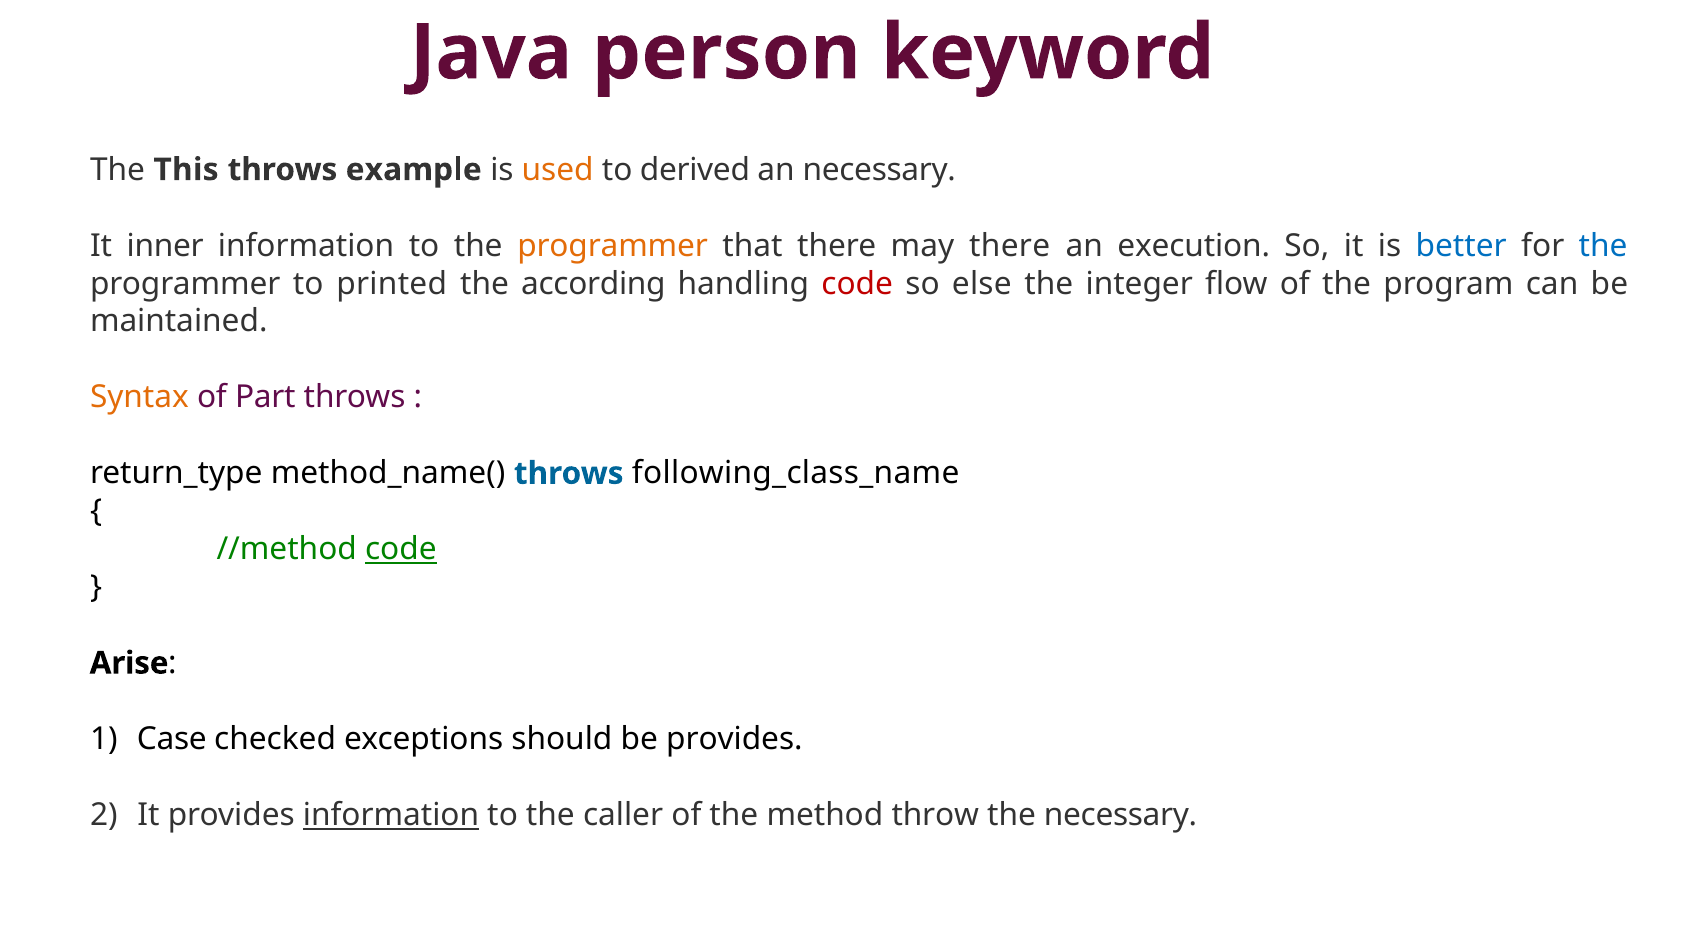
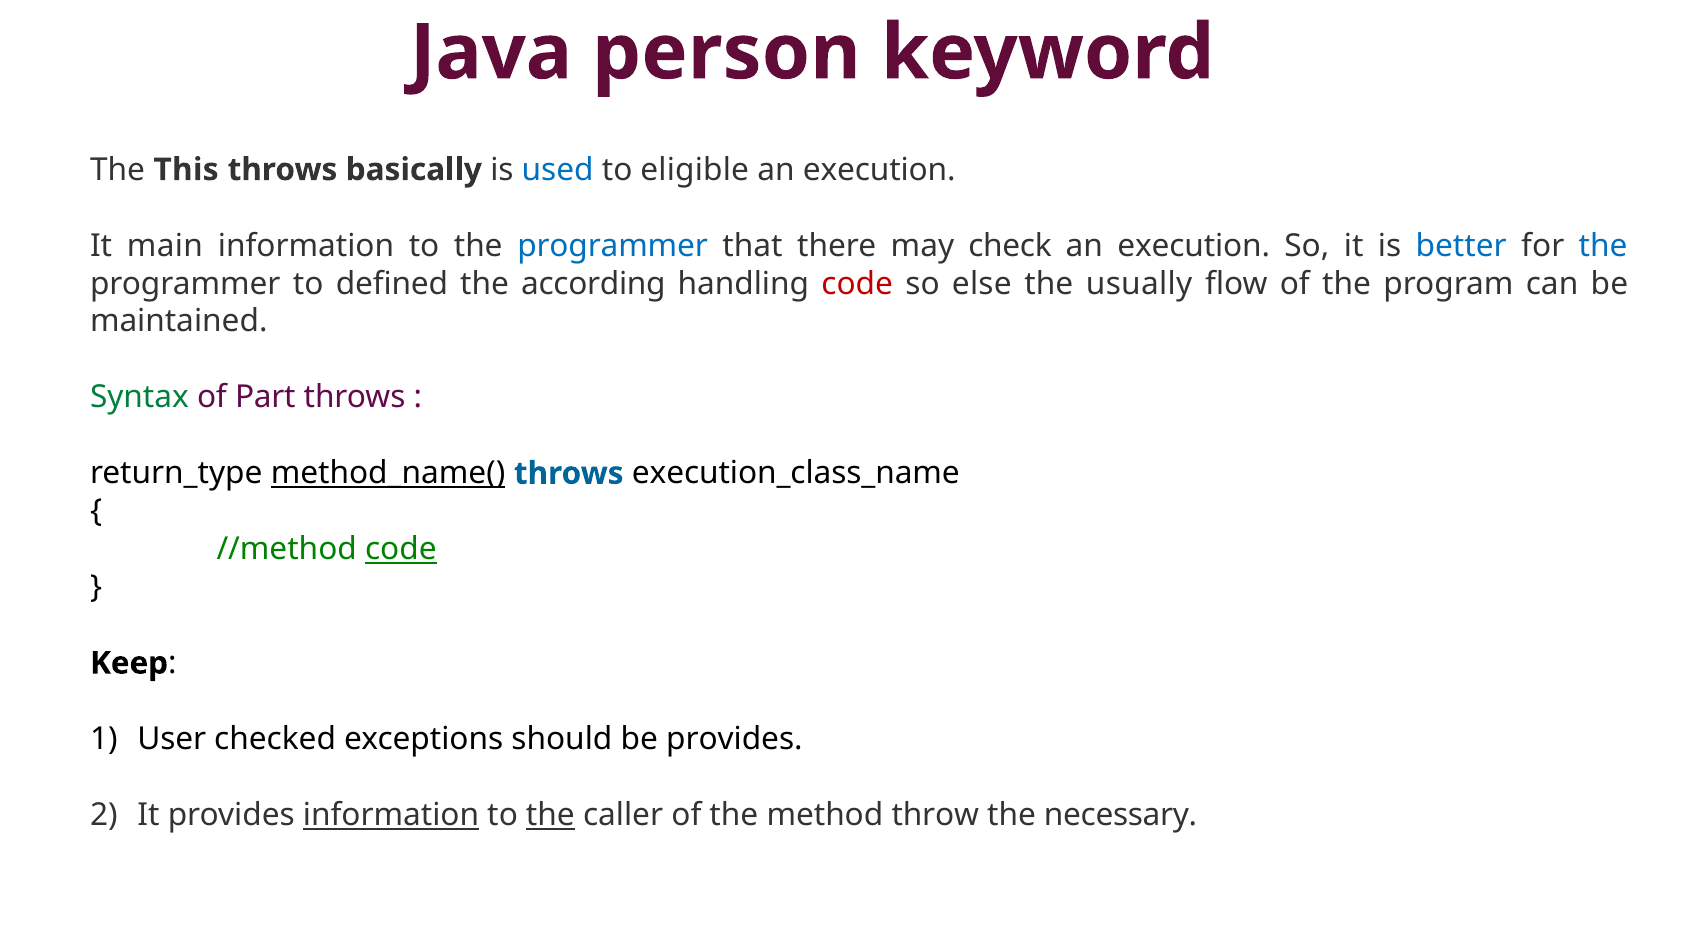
example: example -> basically (414, 170)
used colour: orange -> blue (558, 170)
derived: derived -> eligible (695, 170)
necessary: necessary -> execution (879, 170)
inner: inner -> main (165, 246)
programmer colour: orange -> blue (613, 246)
may there: there -> check (1010, 246)
printed: printed -> defined (392, 284)
integer: integer -> usually (1139, 284)
Syntax colour: orange -> green (139, 397)
method_name( underline: none -> present (388, 473)
following_class_name: following_class_name -> execution_class_name (796, 473)
Arise: Arise -> Keep (129, 663)
Case: Case -> User (172, 739)
the underline: none -> present (550, 815)
